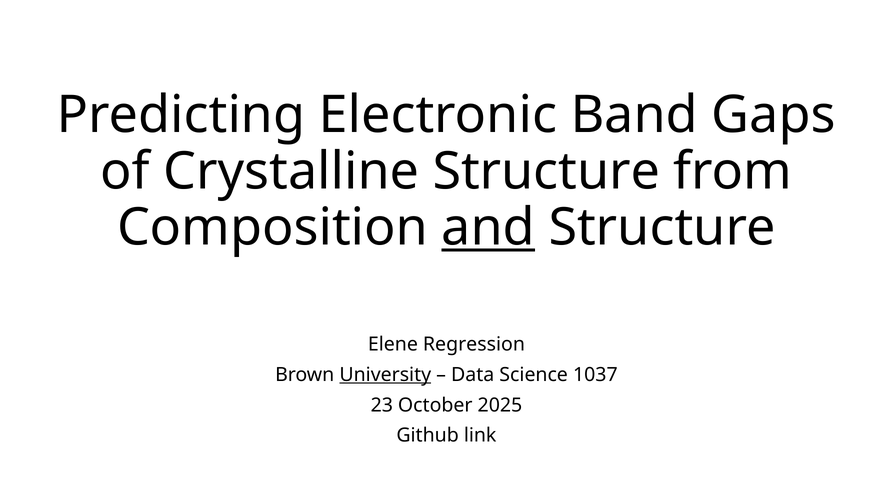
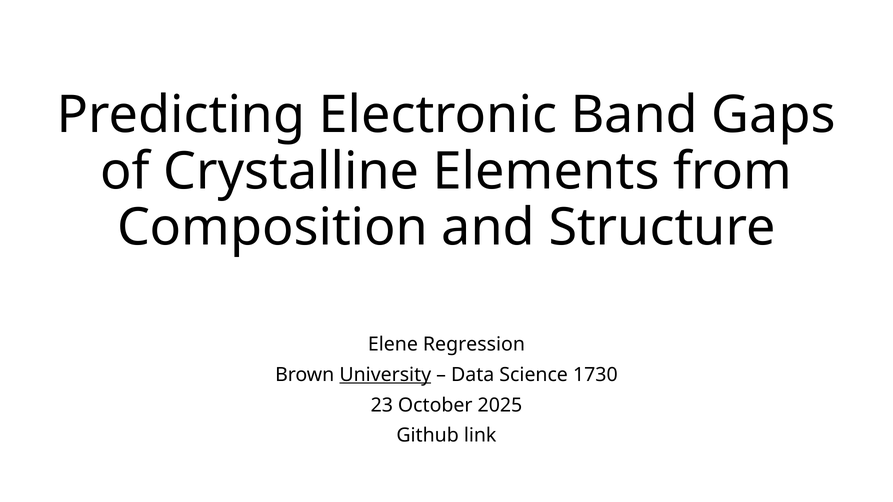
Crystalline Structure: Structure -> Elements (546, 171)
and underline: present -> none (488, 228)
1037: 1037 -> 1730 (595, 375)
